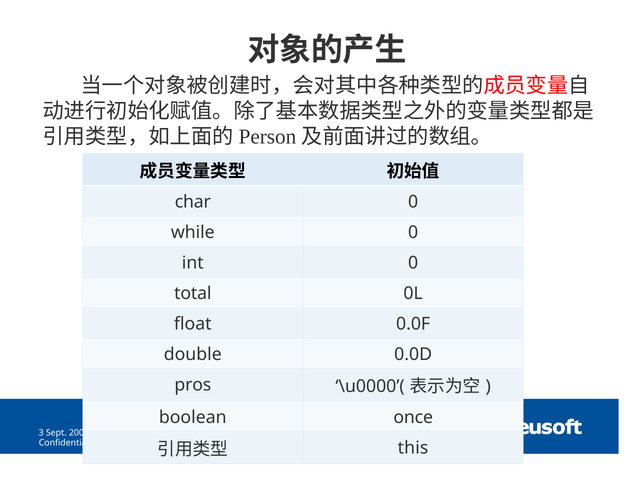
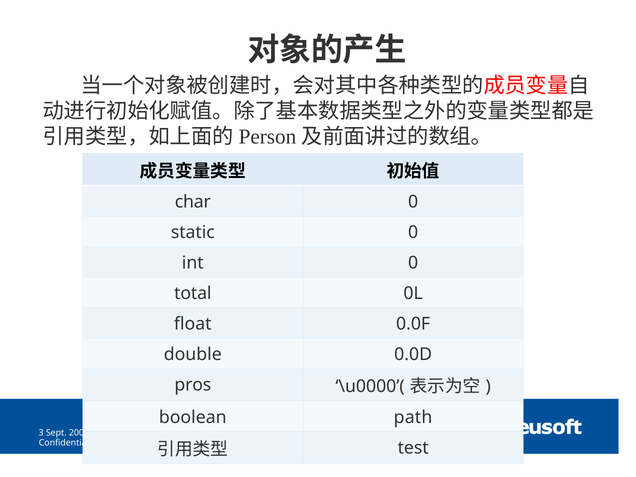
while: while -> static (193, 232)
once: once -> path (413, 417)
this: this -> test (413, 448)
